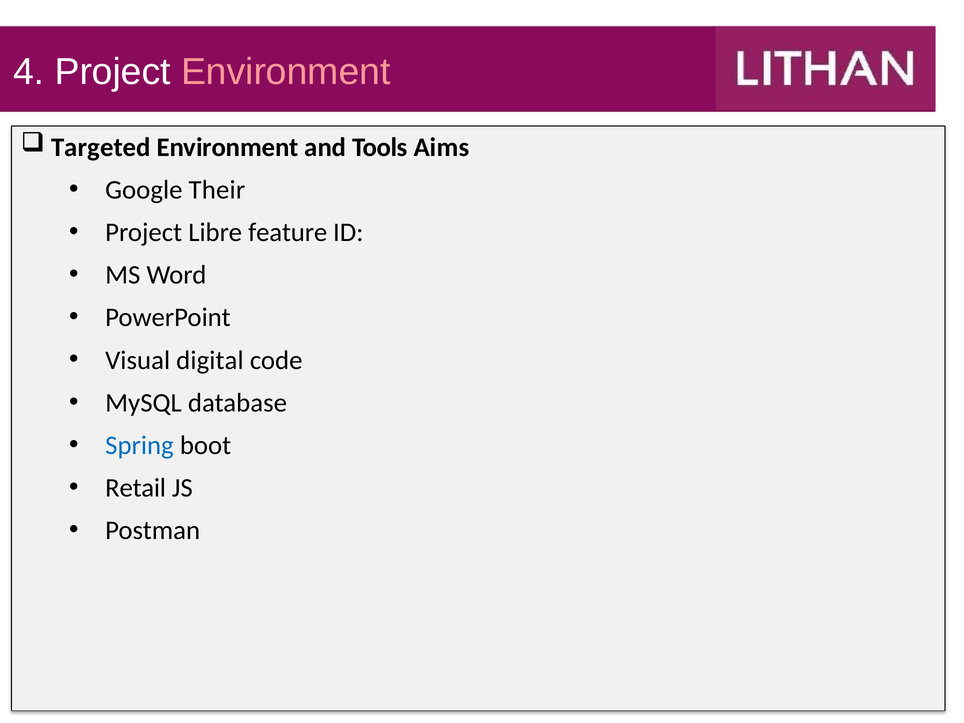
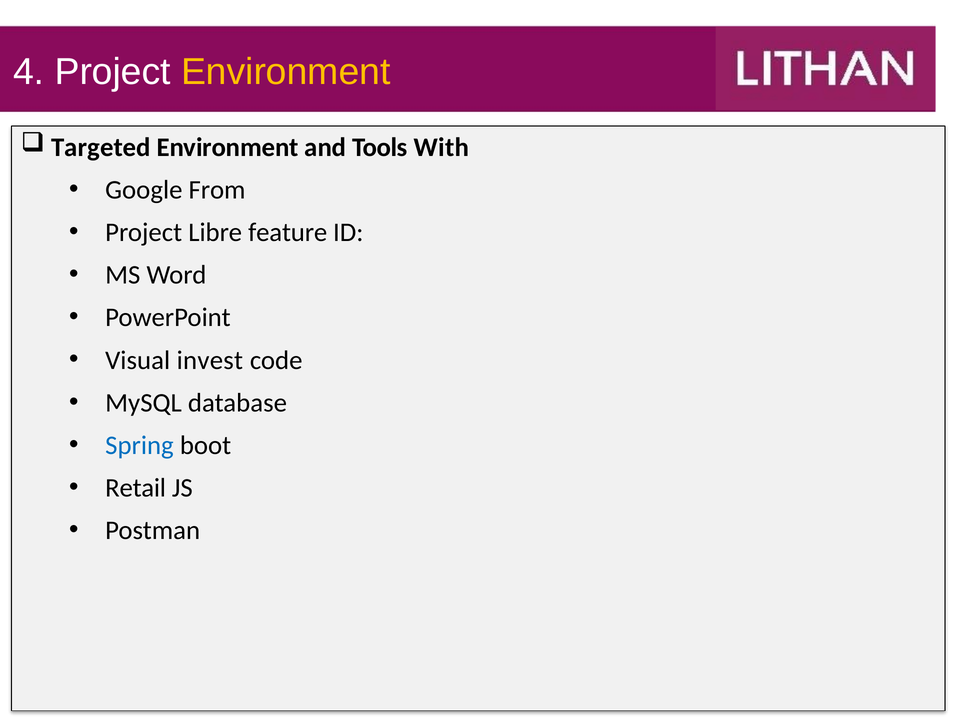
Environment colour: pink -> yellow (286, 72)
Aims: Aims -> With (441, 147)
Their: Their -> From (217, 190)
digital: digital -> invest (210, 360)
